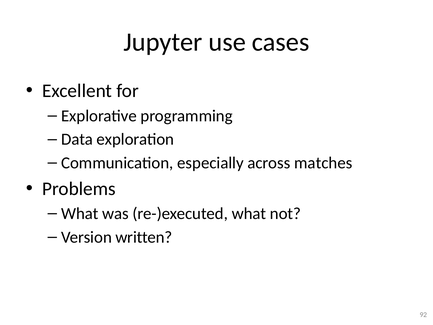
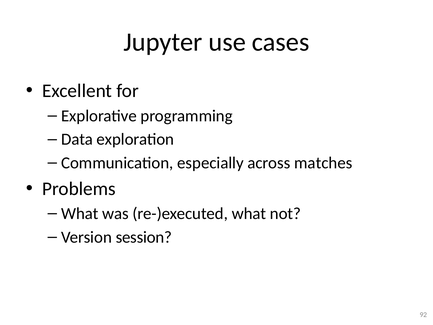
written: written -> session (144, 237)
